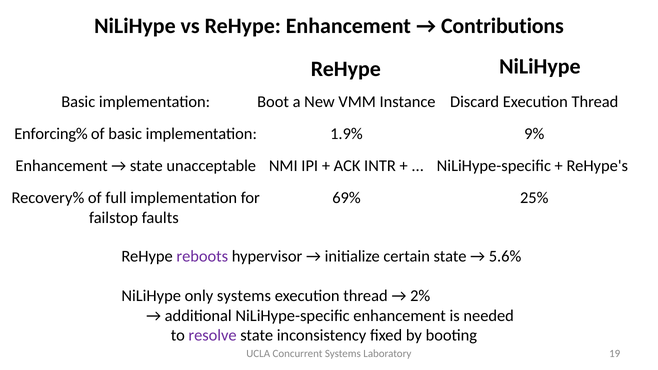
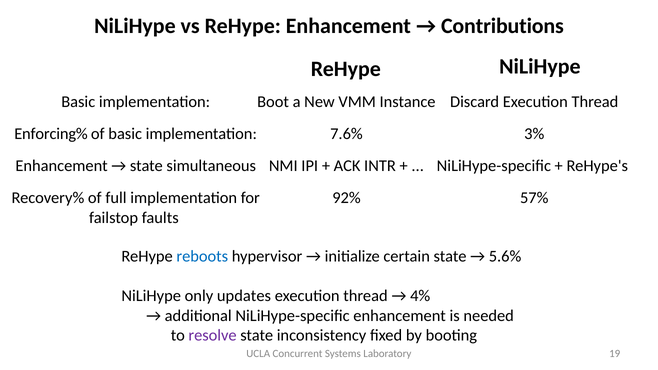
1.9%: 1.9% -> 7.6% (346, 134)
9%: 9% -> 3% (534, 134)
unacceptable: unacceptable -> simultaneous (211, 166)
69%: 69% -> 92% (346, 198)
25%: 25% -> 57% (534, 198)
reboots colour: purple -> blue (202, 257)
only systems: systems -> updates (244, 296)
2%: 2% -> 4% (420, 296)
